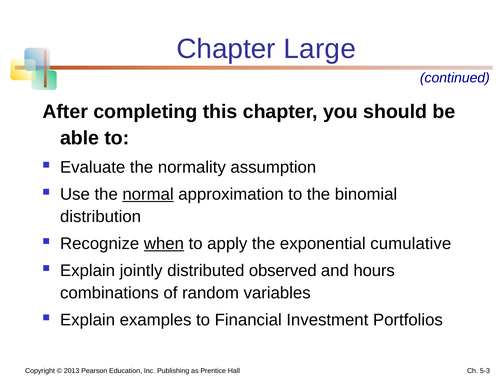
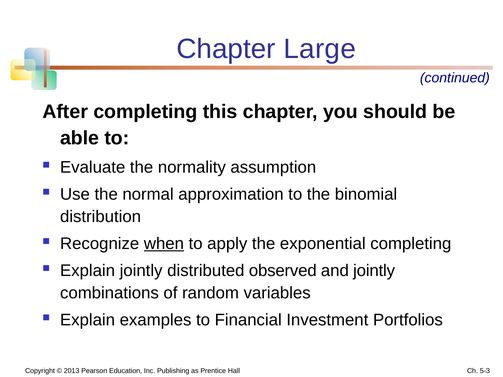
normal underline: present -> none (148, 194)
exponential cumulative: cumulative -> completing (411, 244)
and hours: hours -> jointly (374, 271)
